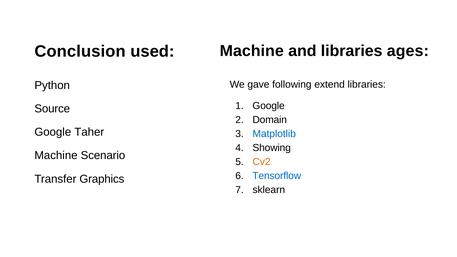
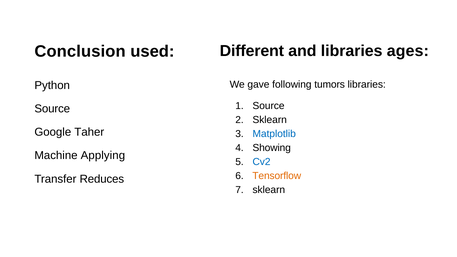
Machine: Machine -> Different (252, 51)
extend: extend -> tumors (330, 84)
Google: Google -> Source (269, 106)
Domain: Domain -> Sklearn (270, 120)
Scenario: Scenario -> Applying (103, 156)
Cv2 colour: orange -> blue (262, 162)
Tensorflow colour: blue -> orange (277, 176)
Graphics: Graphics -> Reduces (102, 179)
